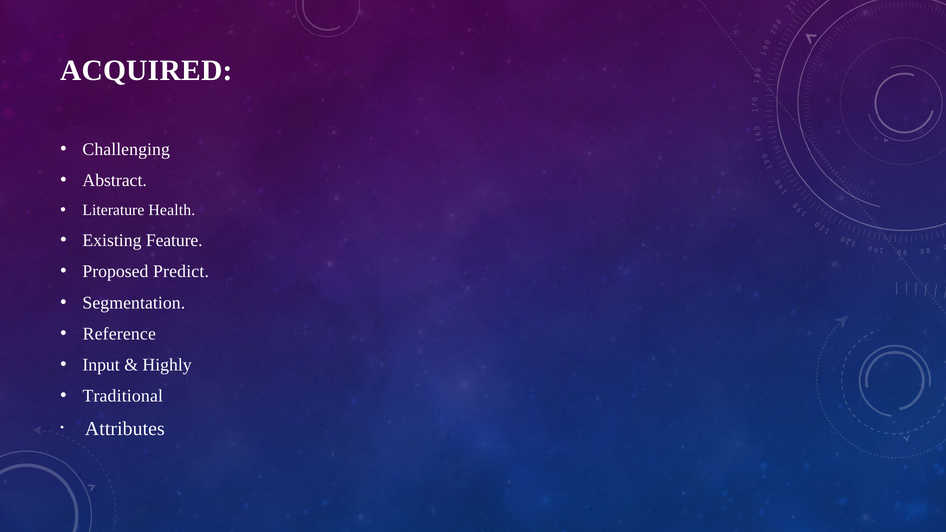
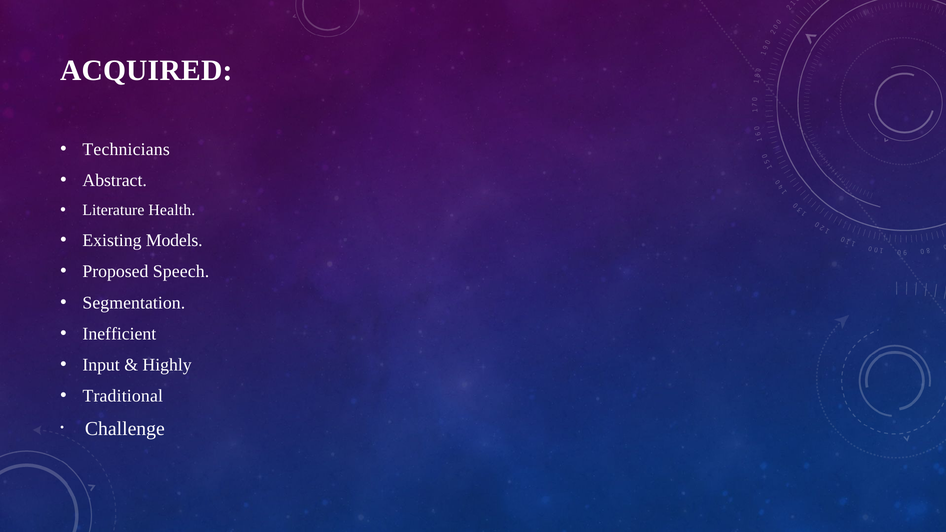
Challenging: Challenging -> Technicians (126, 149)
Feature: Feature -> Models (174, 240)
Predict: Predict -> Speech (181, 272)
Reference: Reference -> Inefficient (119, 334)
Attributes: Attributes -> Challenge (125, 429)
